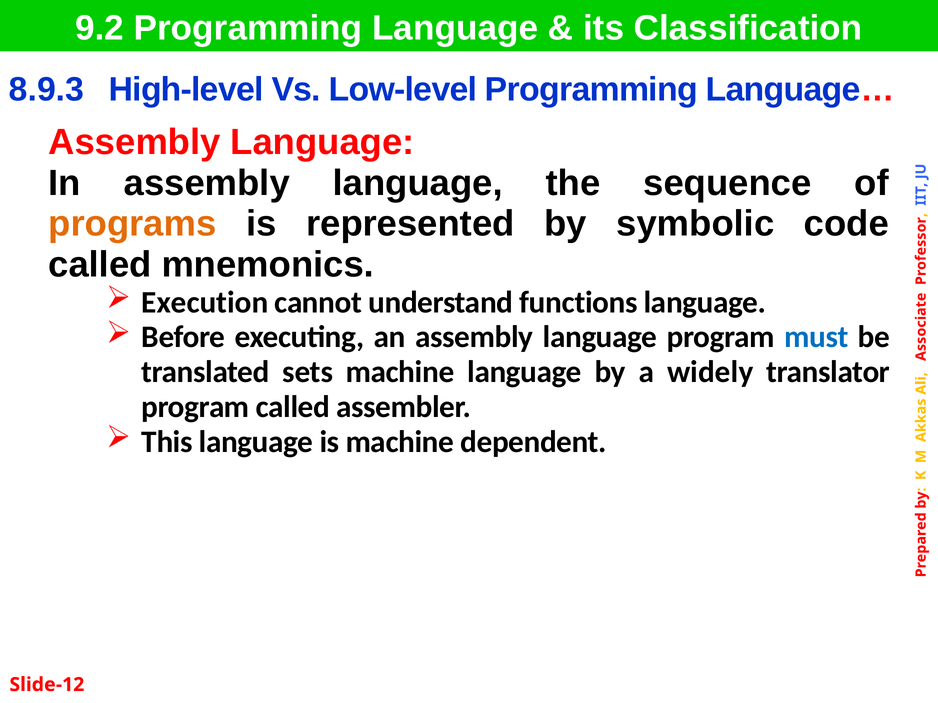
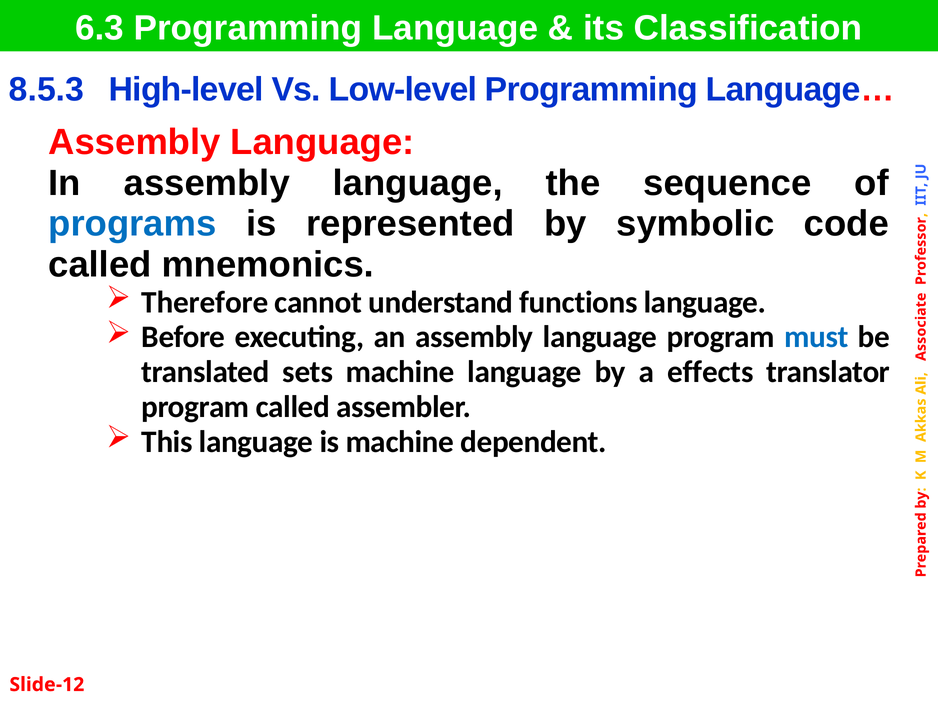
9.2: 9.2 -> 6.3 (100, 28)
8.9.3: 8.9.3 -> 8.5.3 (46, 90)
programs colour: orange -> blue (132, 224)
Execution: Execution -> Therefore (205, 302)
widely: widely -> effects (710, 372)
